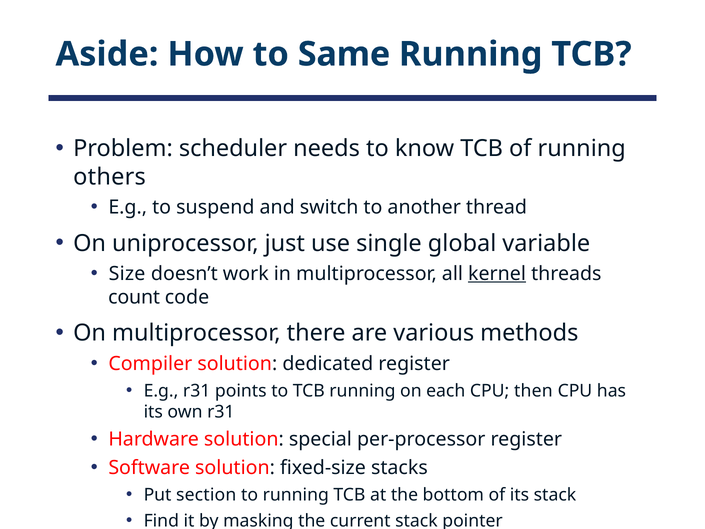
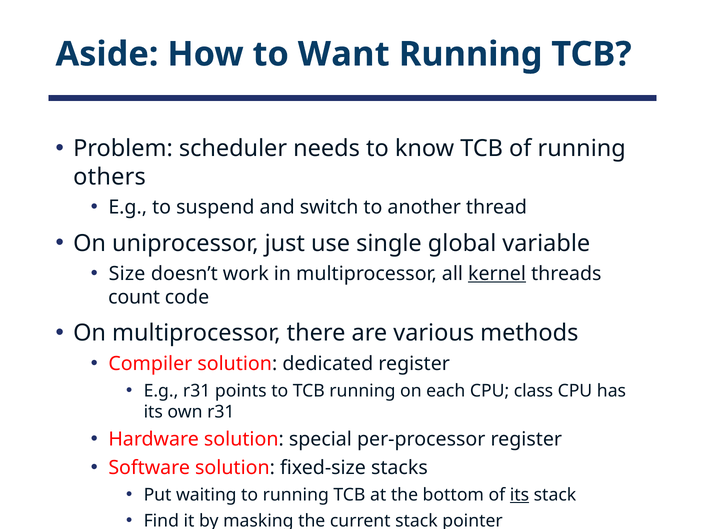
Same: Same -> Want (344, 54)
then: then -> class (534, 391)
section: section -> waiting (206, 495)
its underline: none -> present (519, 495)
